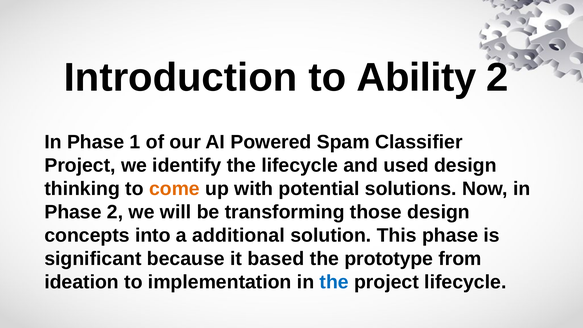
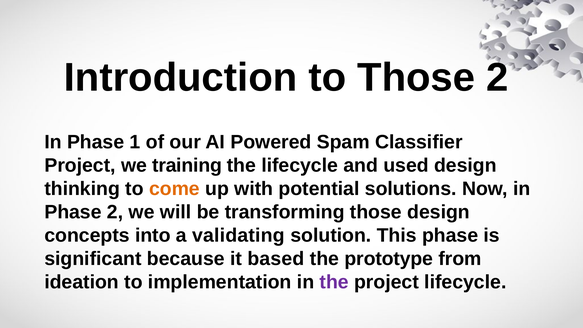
to Ability: Ability -> Those (416, 77)
identify: identify -> training (187, 166)
additional: additional -> validating (238, 235)
the colour: blue -> purple (334, 282)
